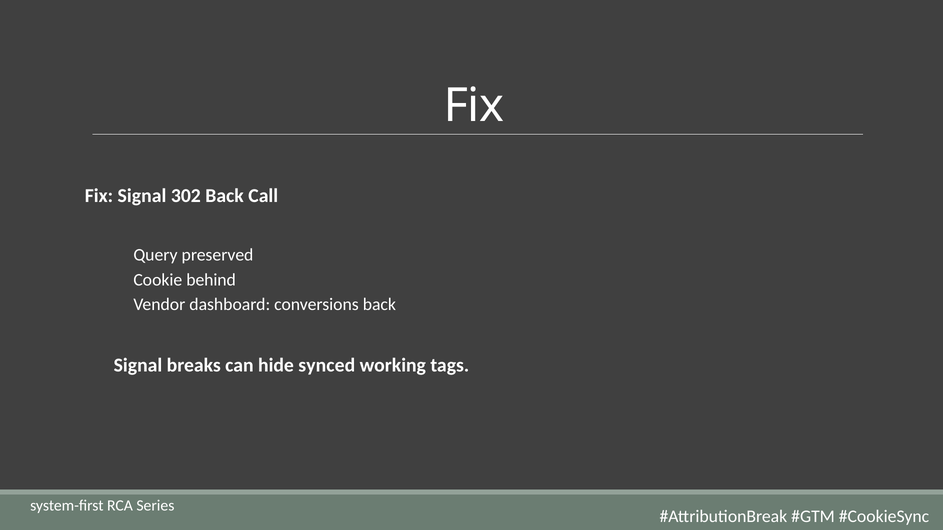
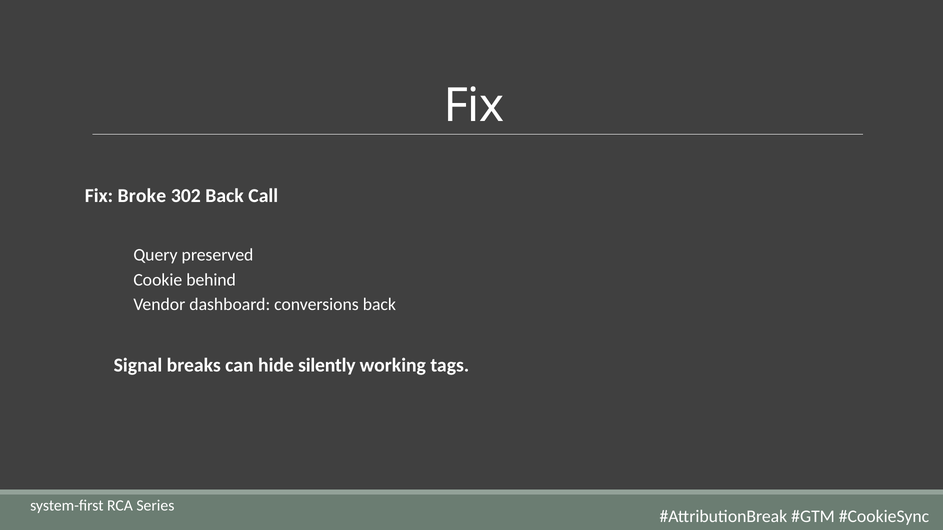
Signal: Signal -> Broke (142, 196)
synced: synced -> silently (327, 366)
